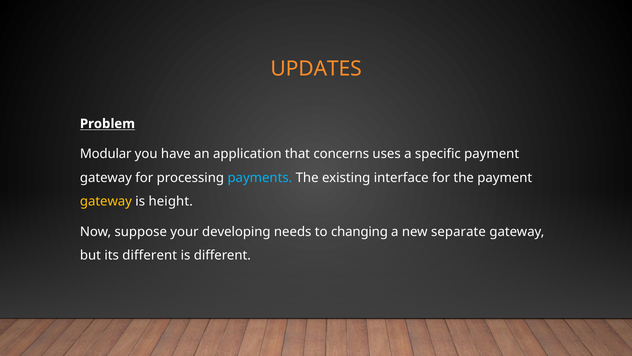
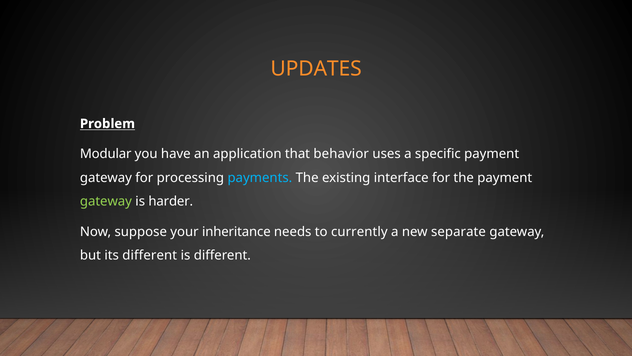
concerns: concerns -> behavior (341, 154)
gateway colour: yellow -> light green (106, 201)
height: height -> harder (171, 201)
developing: developing -> inheritance (236, 232)
changing: changing -> currently (359, 232)
